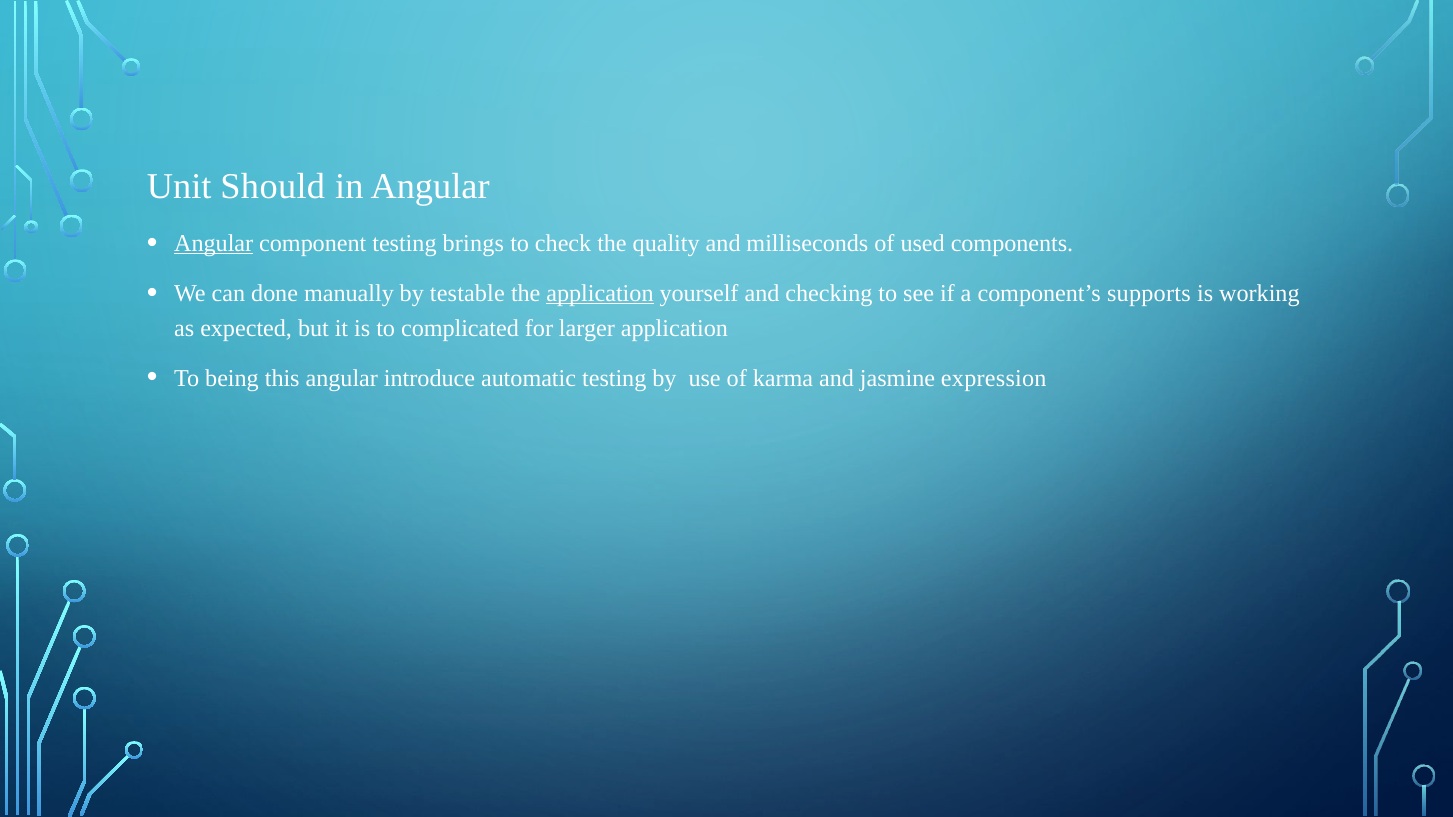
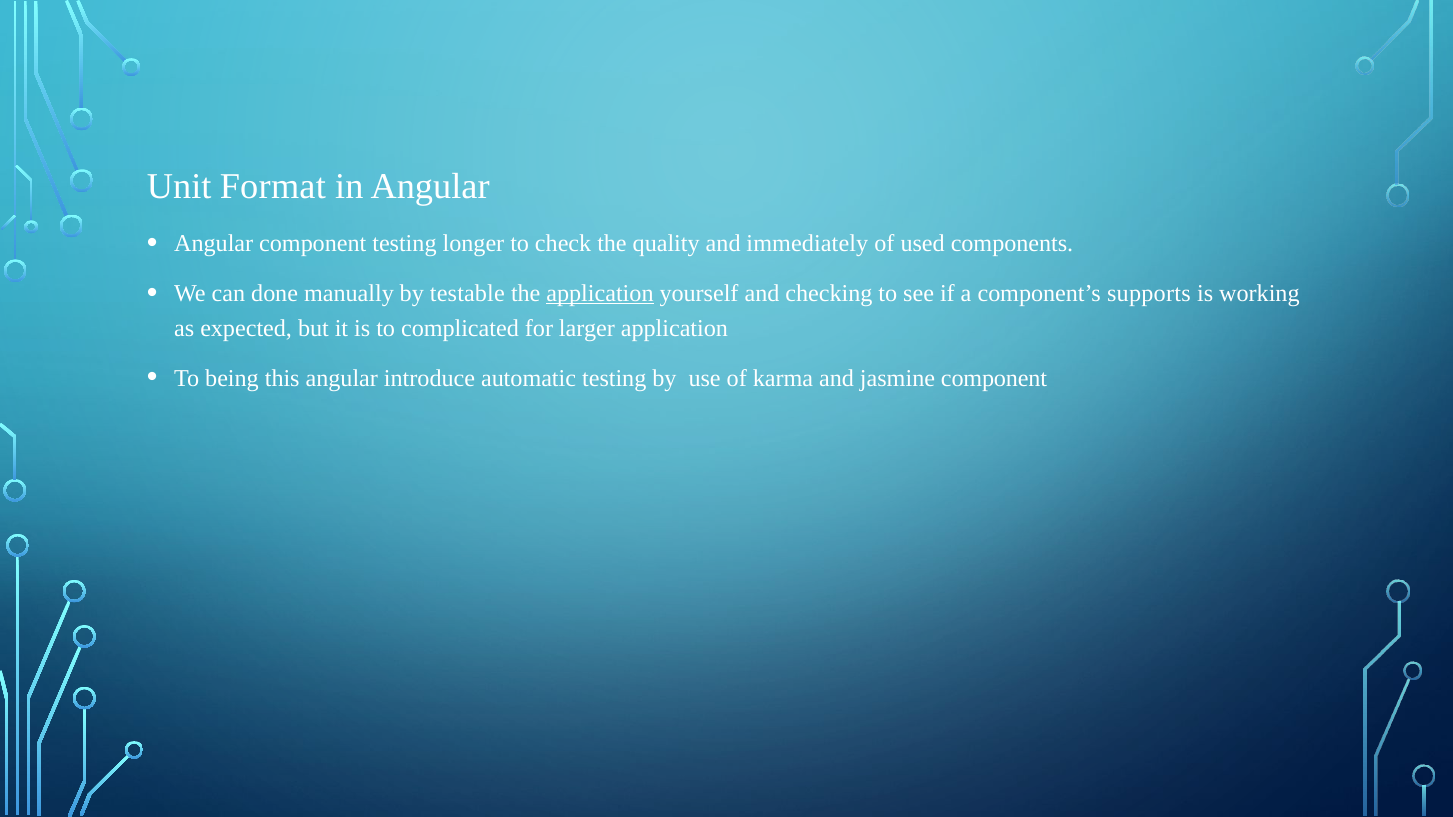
Should: Should -> Format (273, 187)
Angular underline: present -> none (214, 243)
brings: brings -> longer (473, 243)
milliseconds: milliseconds -> immediately (807, 243)
jasmine expression: expression -> component (994, 378)
